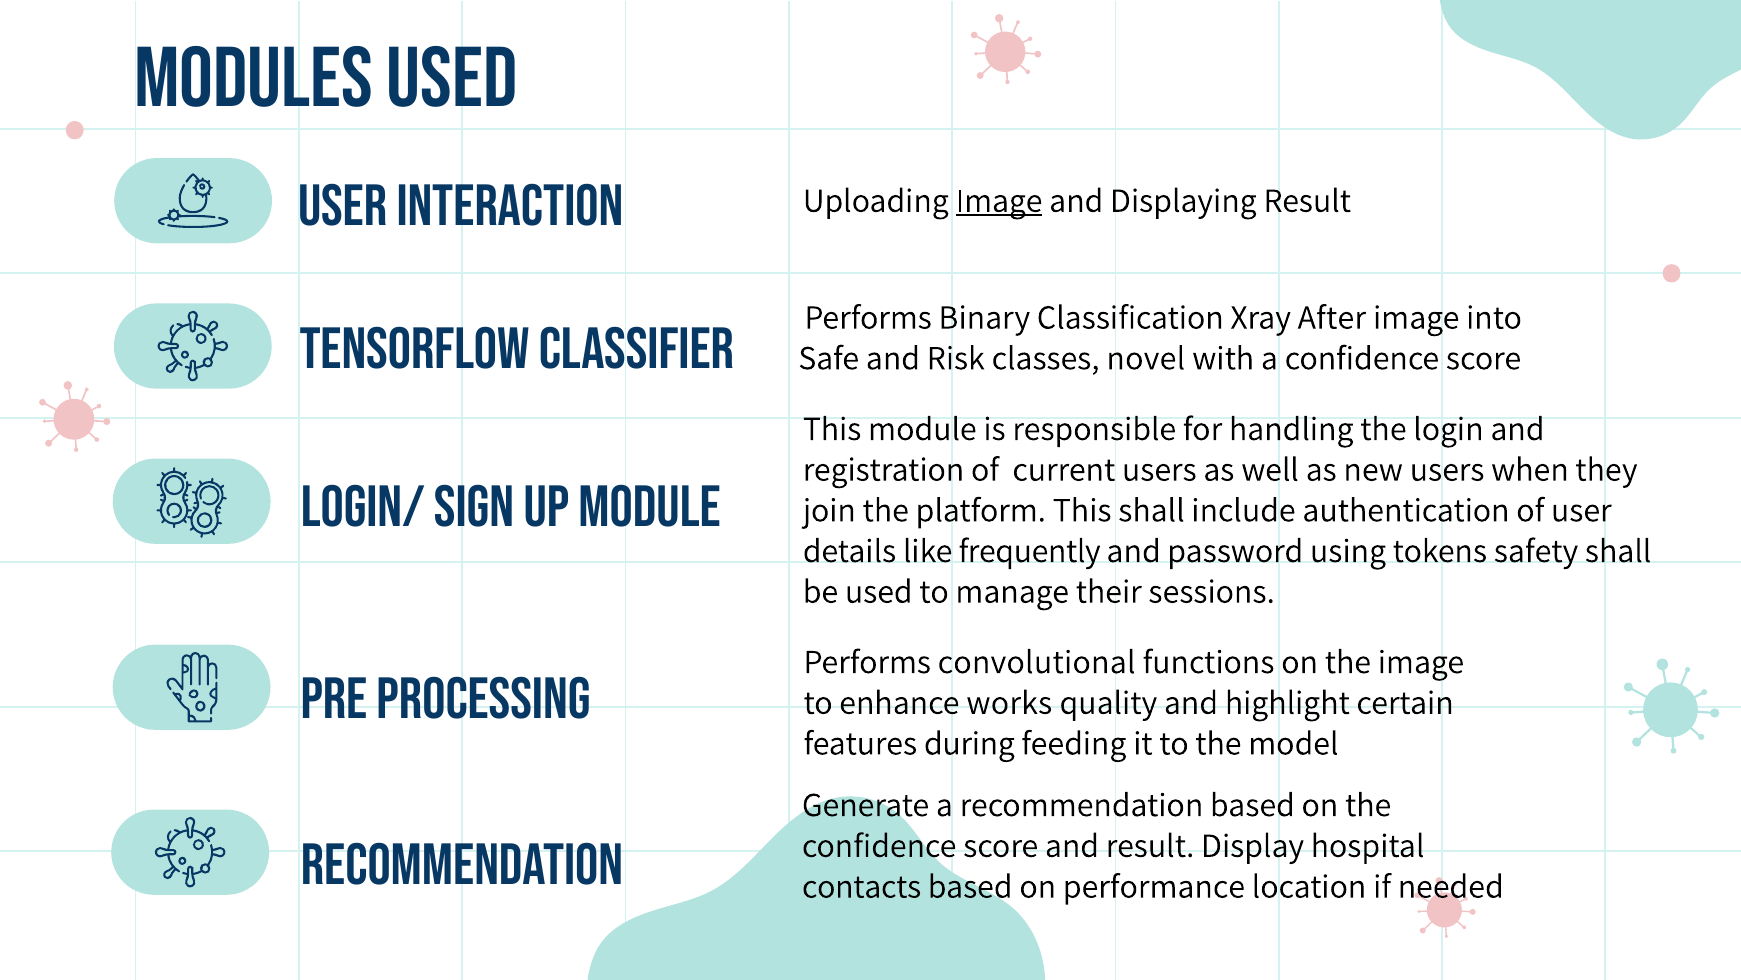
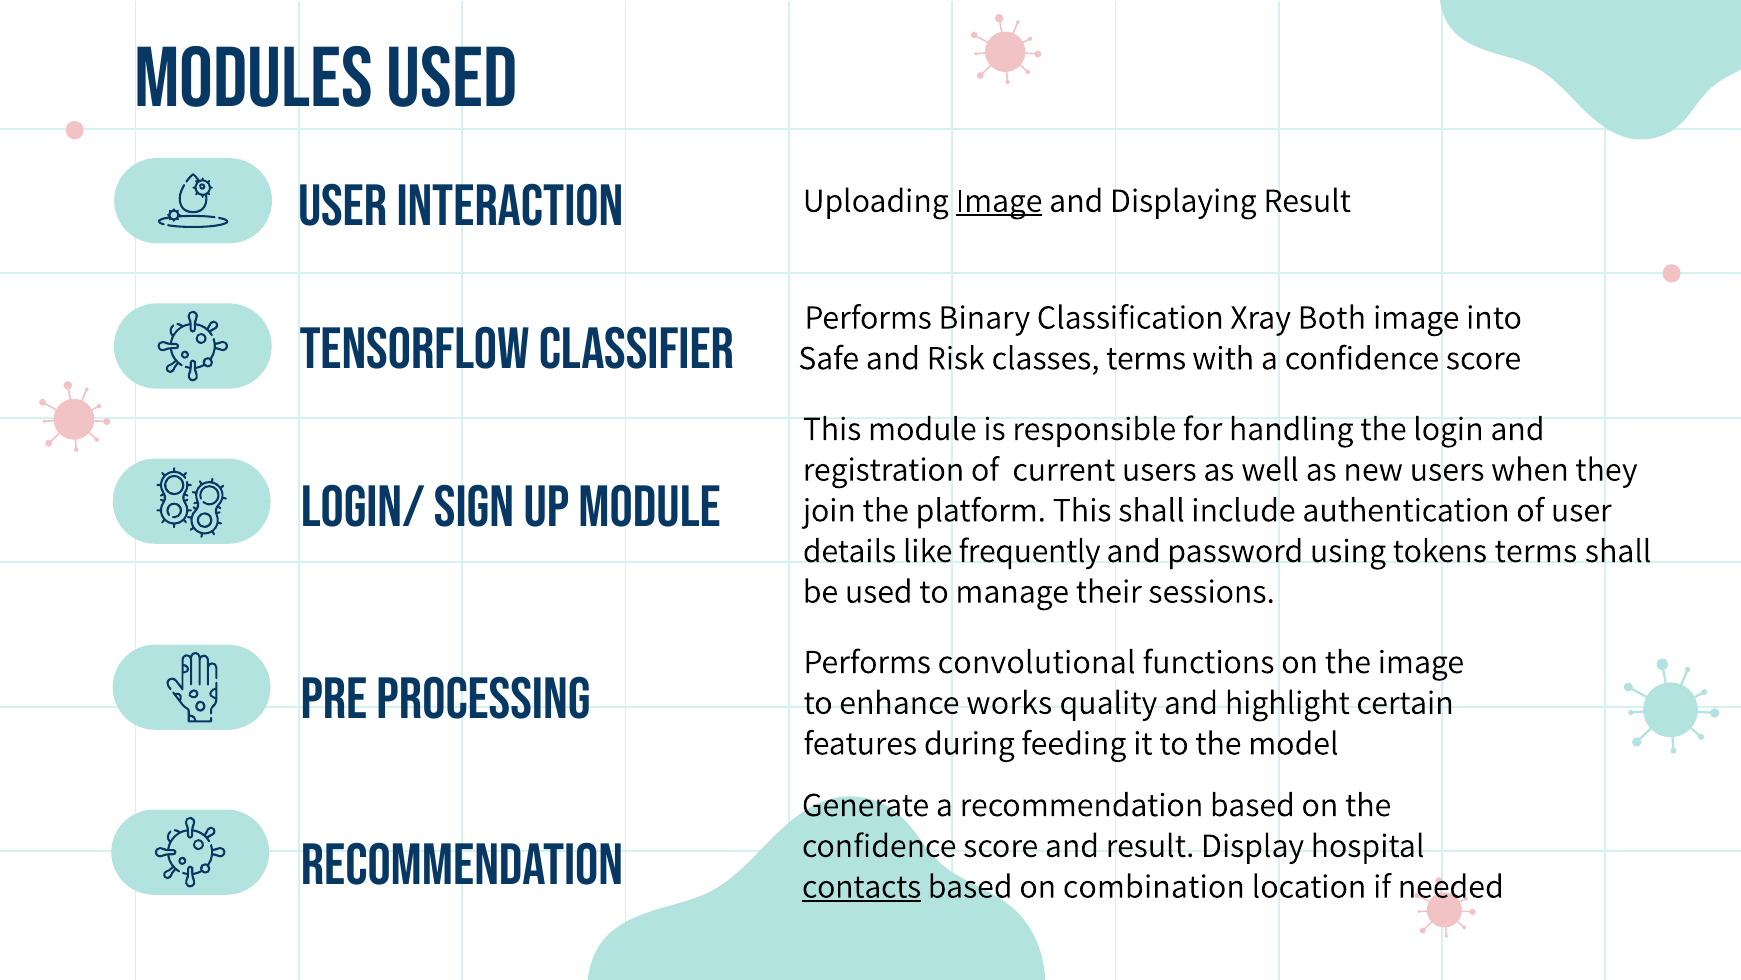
After: After -> Both (1332, 317)
classes novel: novel -> terms (1146, 358)
tokens safety: safety -> terms (1536, 550)
contacts underline: none -> present (862, 886)
performance: performance -> combination (1154, 886)
